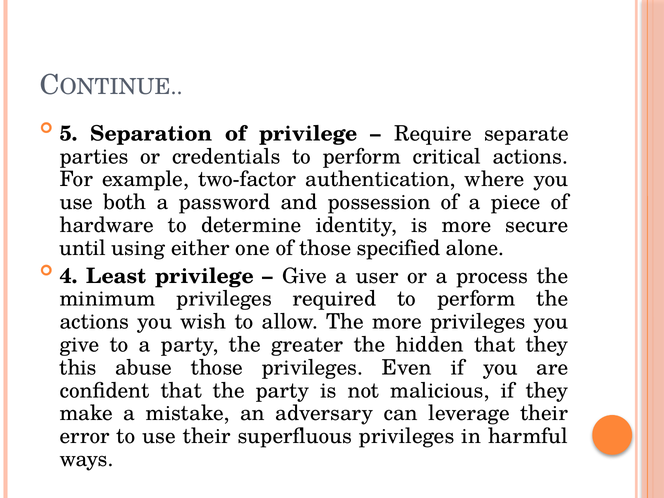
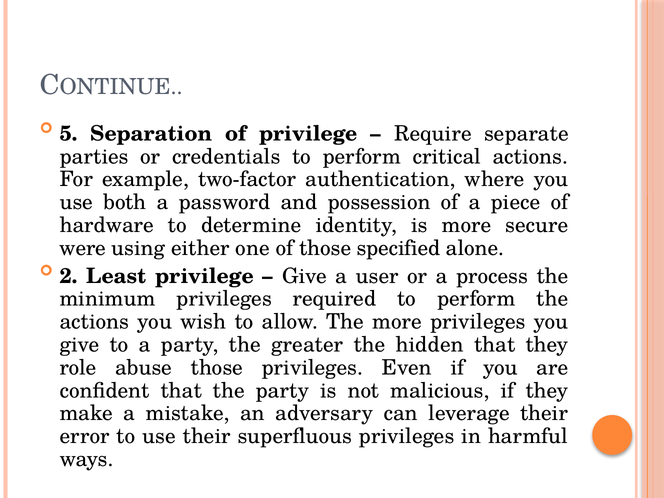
until: until -> were (83, 248)
4: 4 -> 2 (69, 276)
this: this -> role (78, 368)
